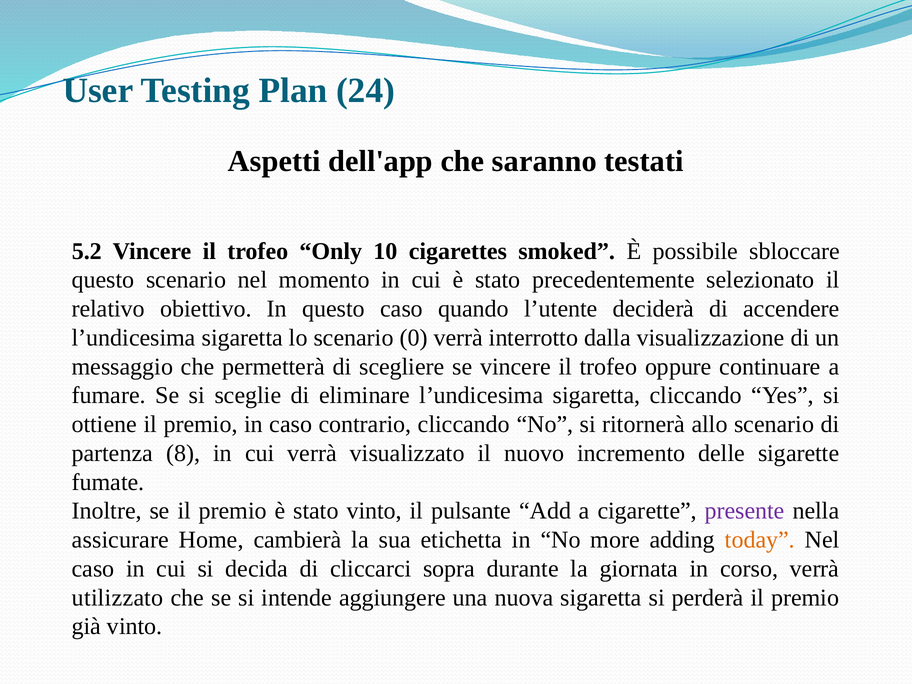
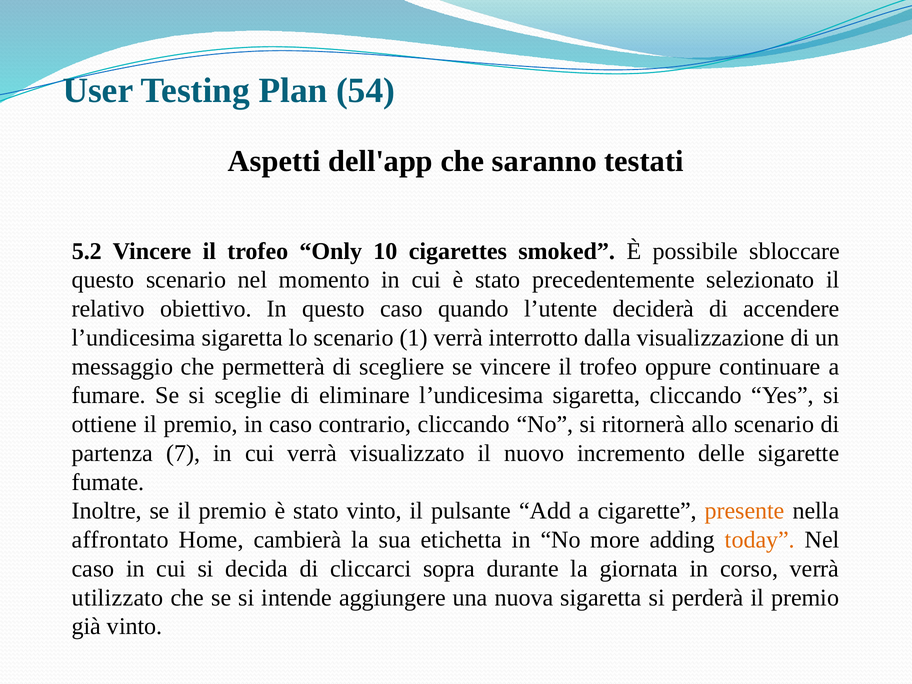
24: 24 -> 54 (366, 91)
0: 0 -> 1 (414, 338)
8: 8 -> 7 (183, 453)
presente colour: purple -> orange (745, 511)
assicurare: assicurare -> affrontato (120, 540)
